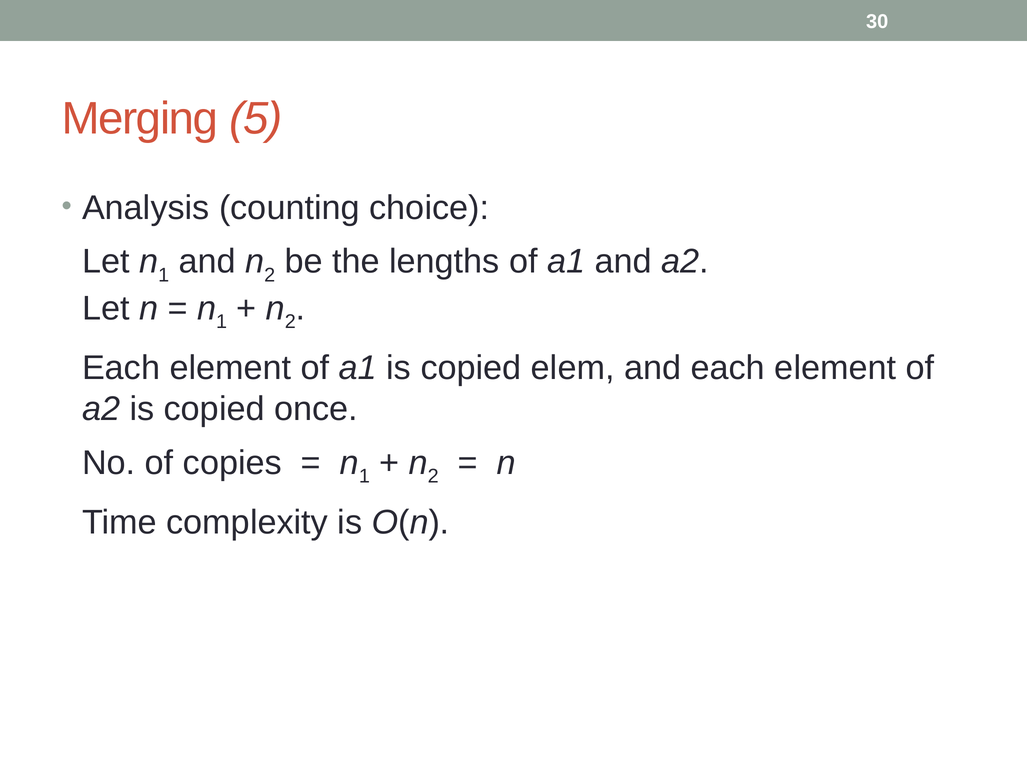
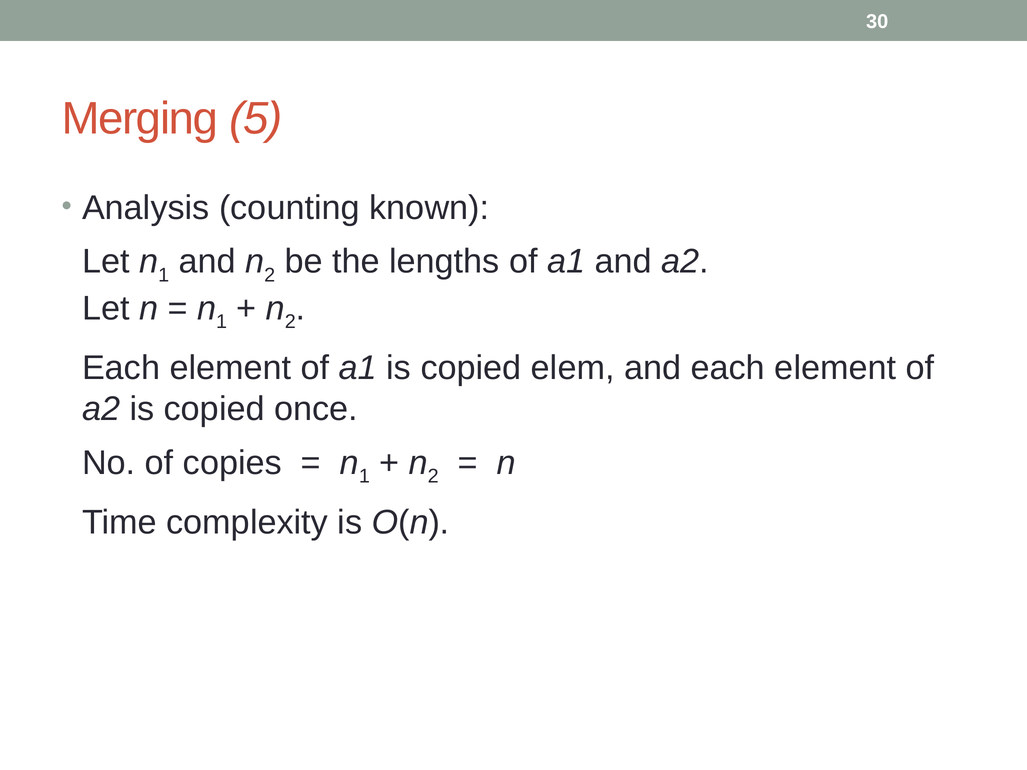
choice: choice -> known (429, 208)
